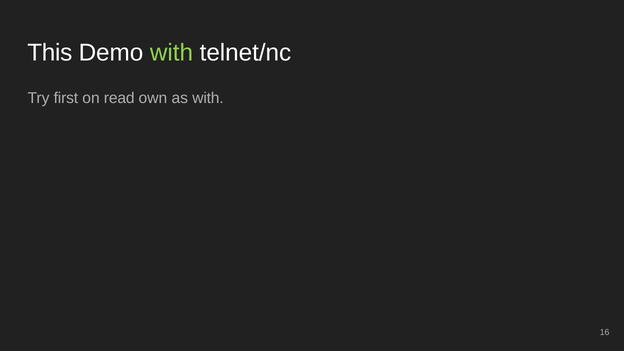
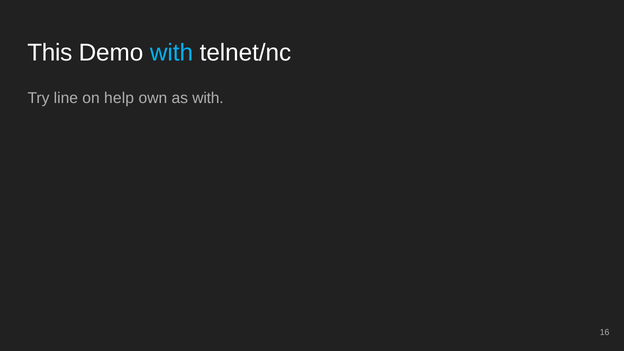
with colour: light green -> light blue (171, 53)
first: first -> line (66, 98)
read: read -> help (119, 98)
